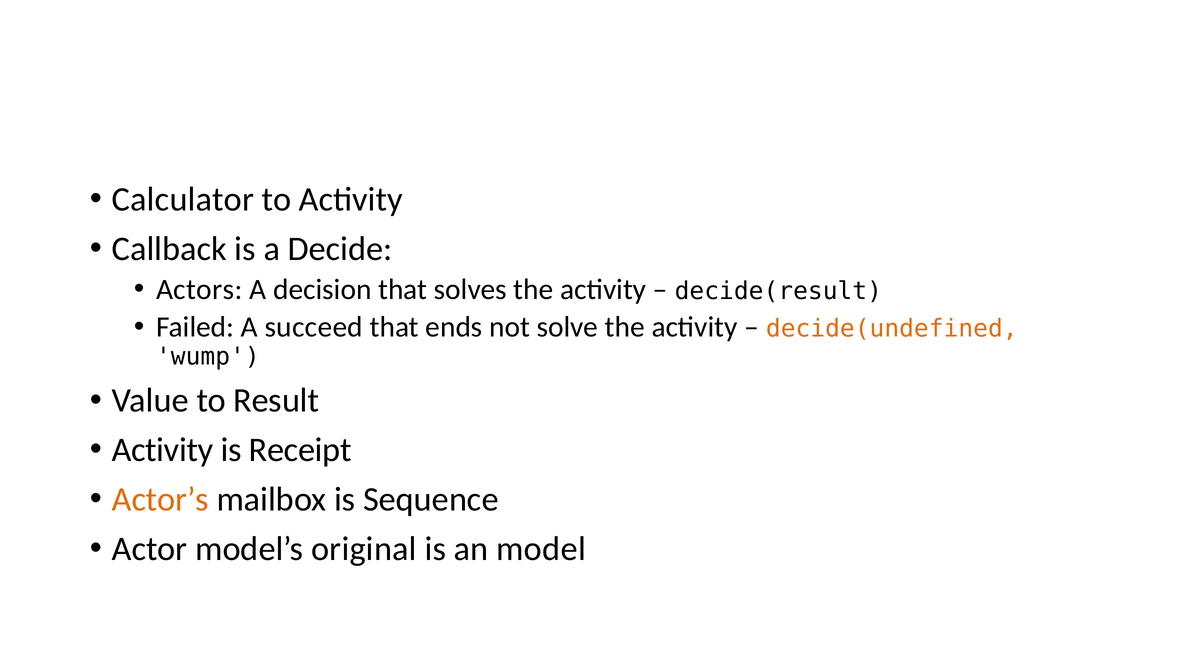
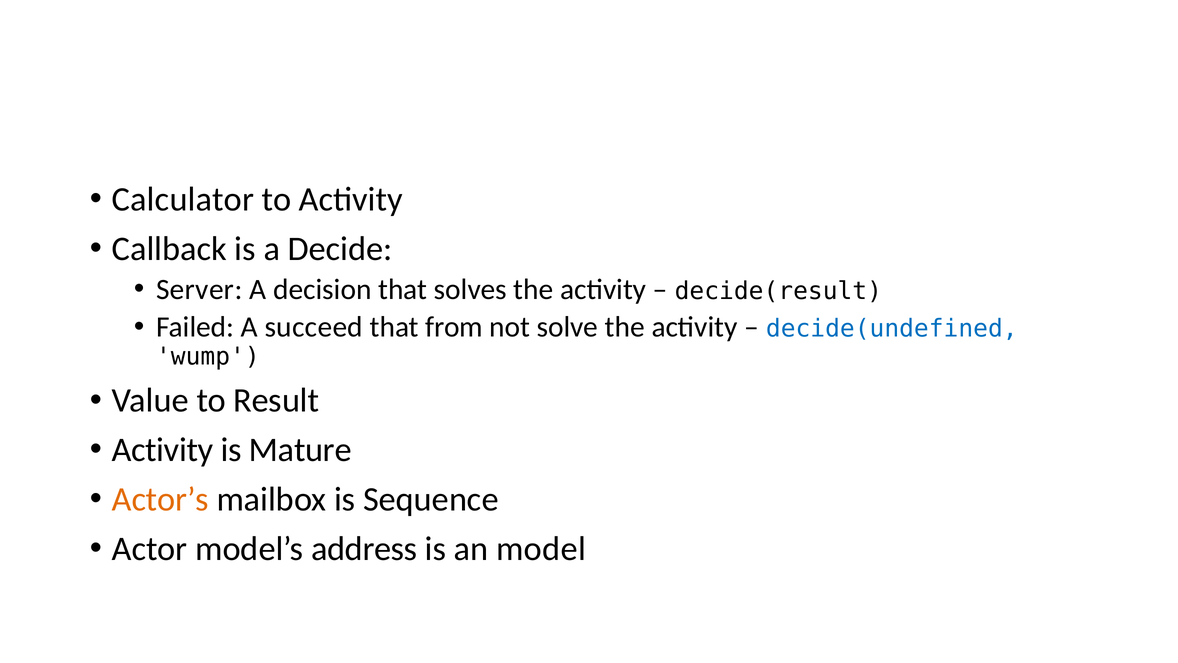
Actors: Actors -> Server (199, 289)
ends: ends -> from (454, 327)
decide(undefined colour: orange -> blue (892, 329)
Receipt: Receipt -> Mature (300, 450)
original: original -> address (364, 548)
